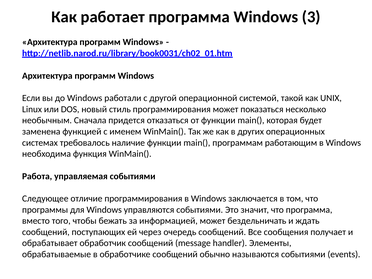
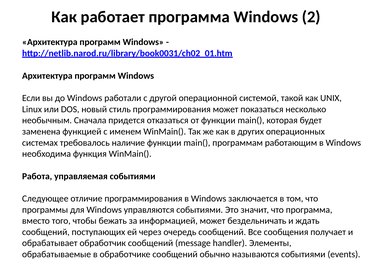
3: 3 -> 2 (311, 17)
